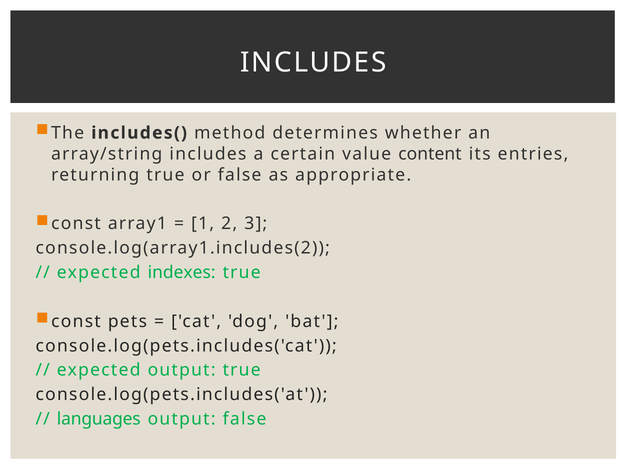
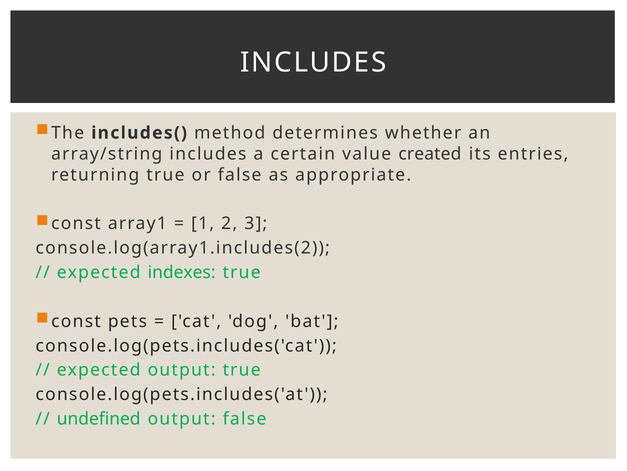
content: content -> created (430, 154)
languages: languages -> undefined (99, 418)
